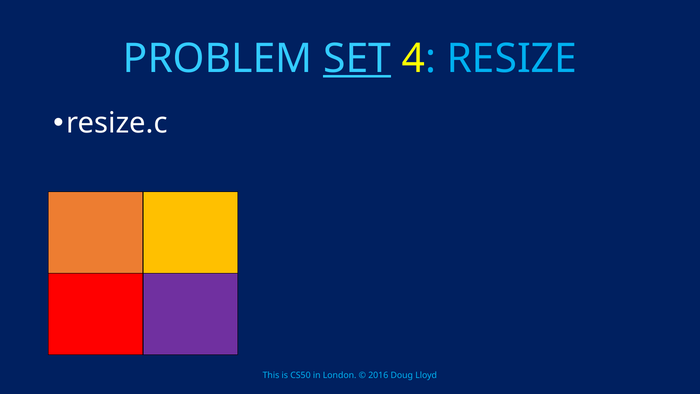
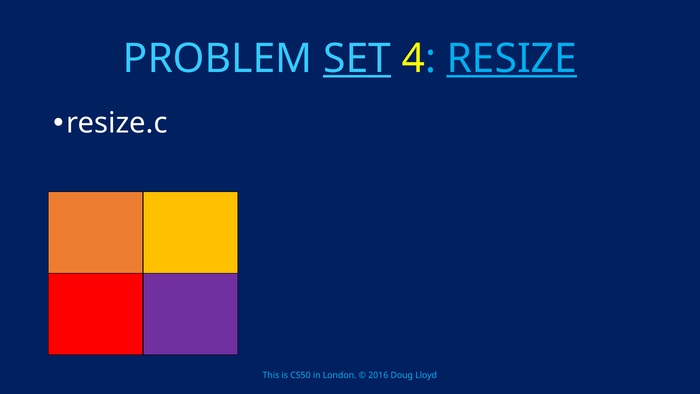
RESIZE underline: none -> present (512, 59)
